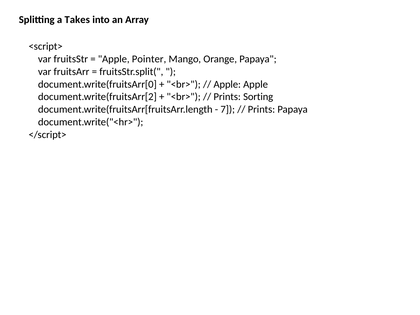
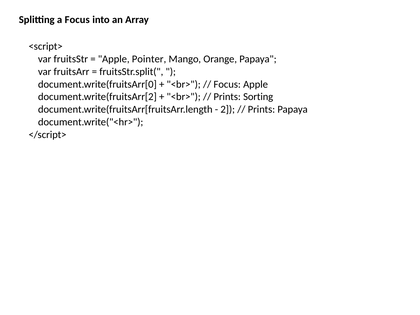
a Takes: Takes -> Focus (77, 20)
Apple: Apple -> Focus (227, 84)
7: 7 -> 2 (228, 109)
